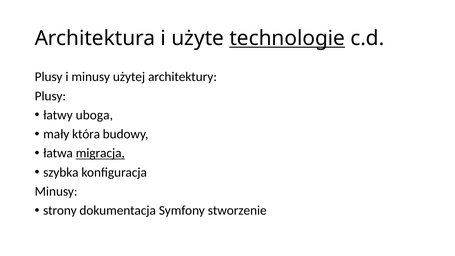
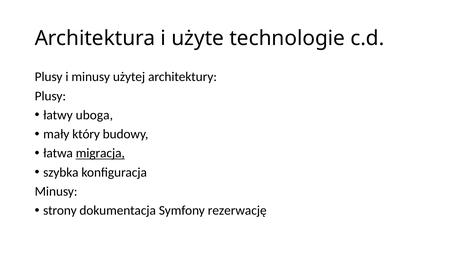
technologie underline: present -> none (287, 38)
która: która -> który (86, 134)
stworzenie: stworzenie -> rezerwację (237, 210)
